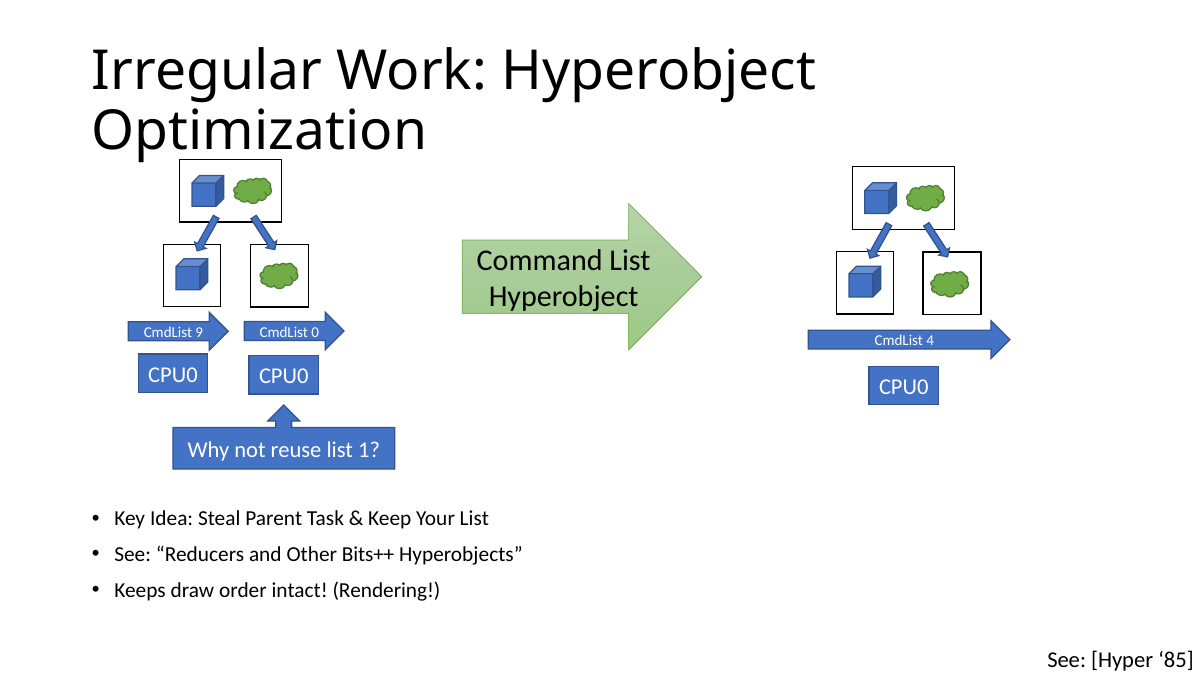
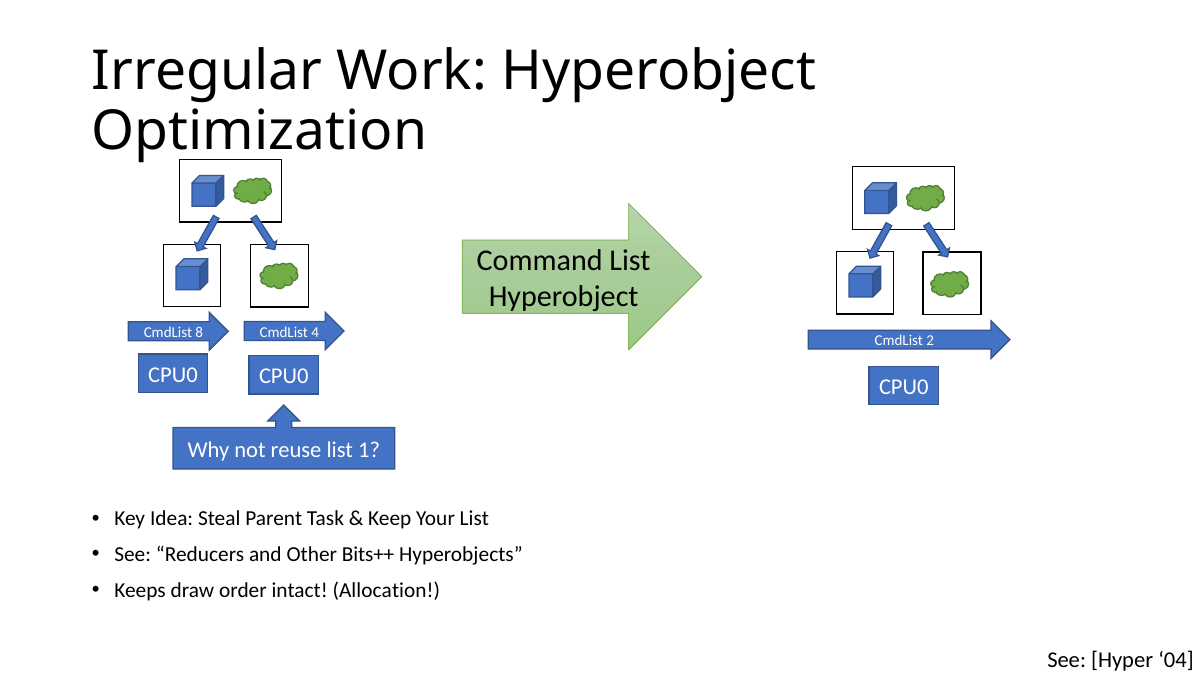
9: 9 -> 8 (199, 332)
0: 0 -> 4 (315, 332)
4: 4 -> 2 (930, 341)
Rendering: Rendering -> Allocation (386, 590)
85: 85 -> 04 (1176, 660)
